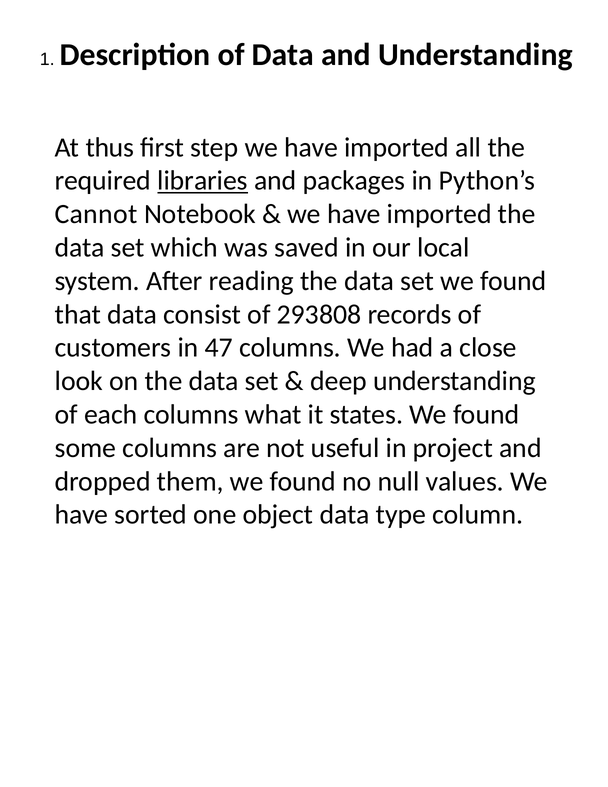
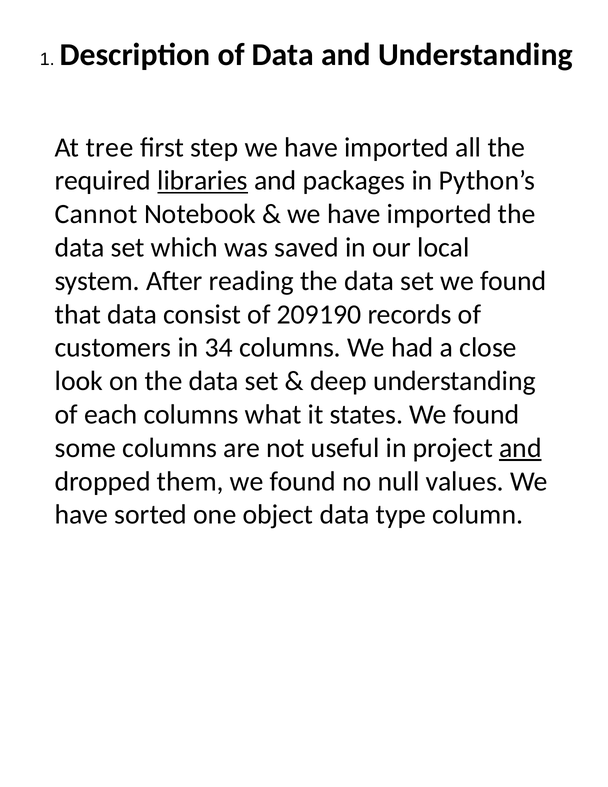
thus: thus -> tree (110, 147)
293808: 293808 -> 209190 (319, 314)
47: 47 -> 34 (219, 348)
and underline: none -> present (520, 448)
